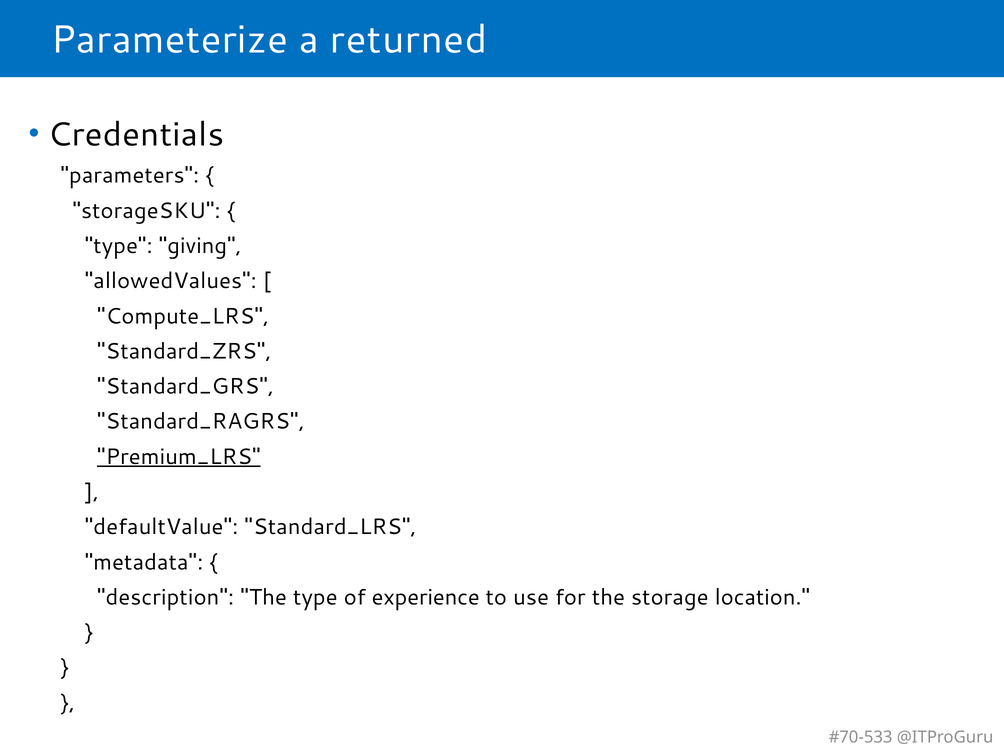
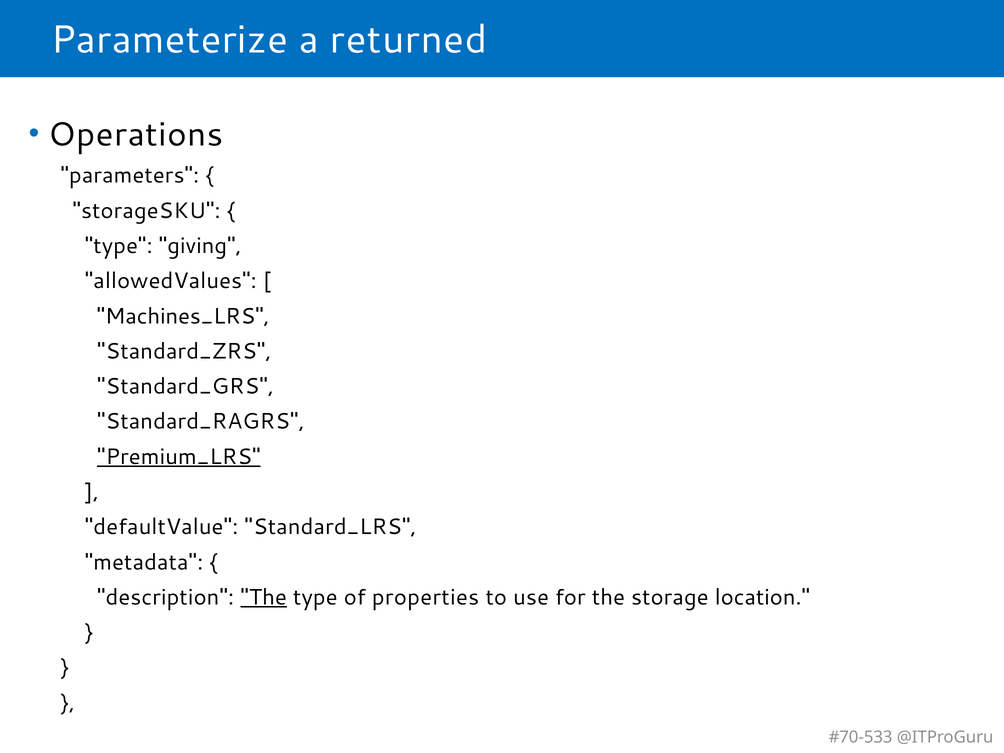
Credentials: Credentials -> Operations (136, 135)
Compute_LRS: Compute_LRS -> Machines_LRS (183, 316)
The underline: none -> present (264, 597)
experience: experience -> properties (426, 597)
